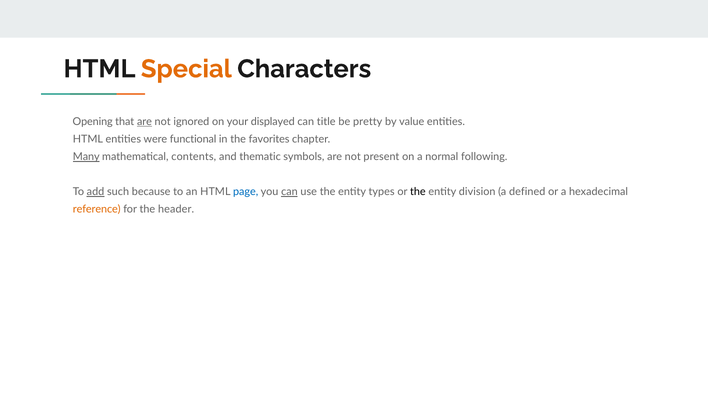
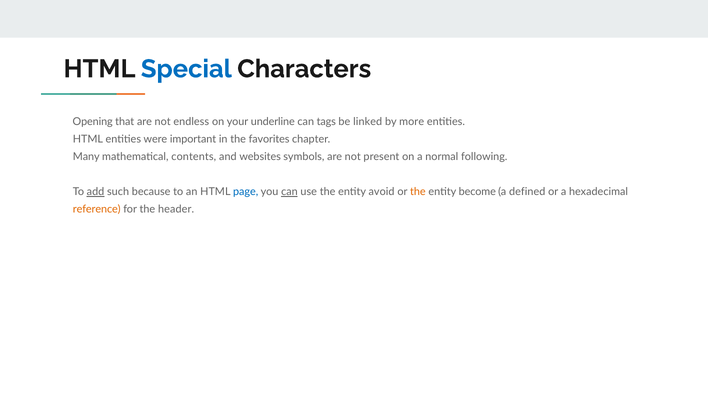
Special colour: orange -> blue (186, 69)
are underline: present -> none (144, 122)
ignored: ignored -> endless (191, 122)
displayed: displayed -> underline (273, 122)
title: title -> tags (326, 122)
pretty: pretty -> linked (368, 122)
value: value -> more (412, 122)
functional: functional -> important (193, 139)
Many underline: present -> none (86, 157)
thematic: thematic -> websites (260, 157)
types: types -> avoid (382, 192)
the colour: black -> orange (418, 192)
division: division -> become (477, 192)
